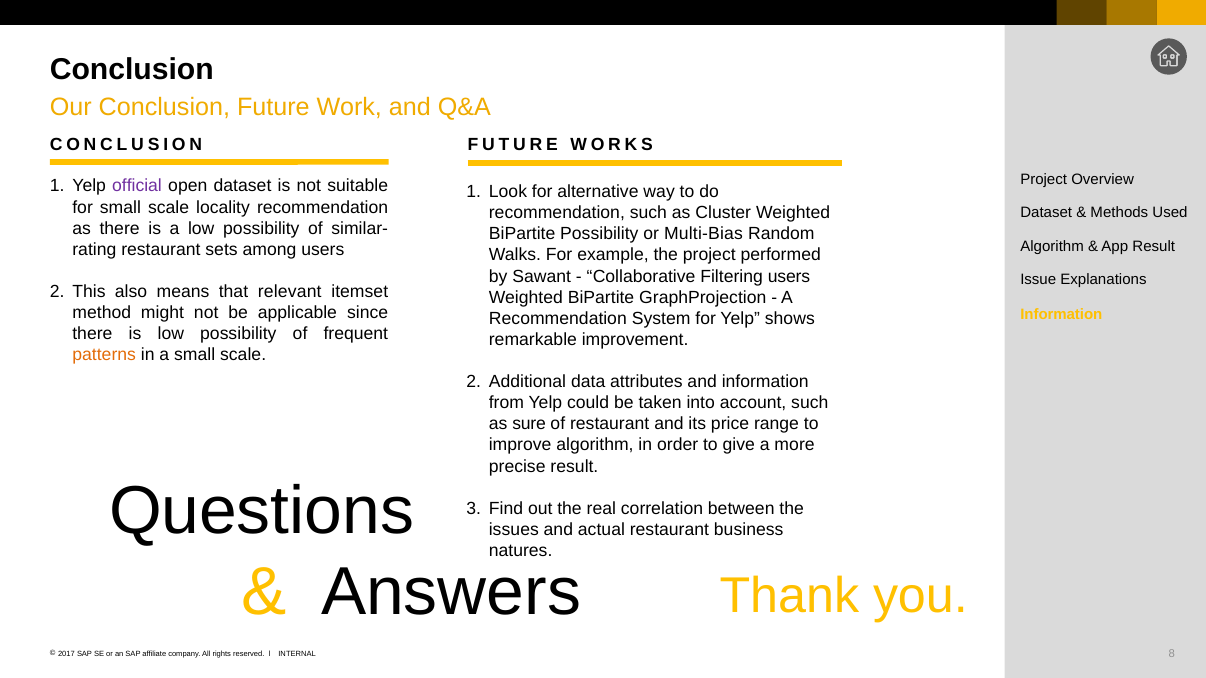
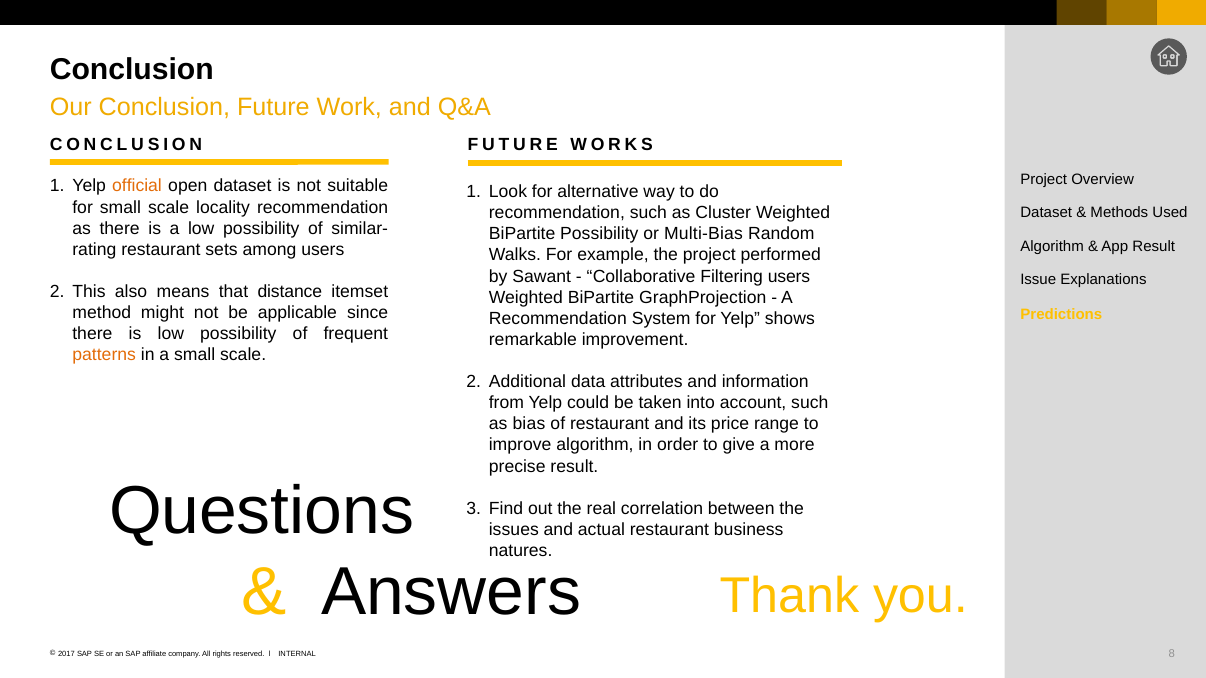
official colour: purple -> orange (137, 186)
relevant: relevant -> distance (290, 292)
Information: Information -> Predictions (1061, 315)
sure: sure -> bias (529, 424)
